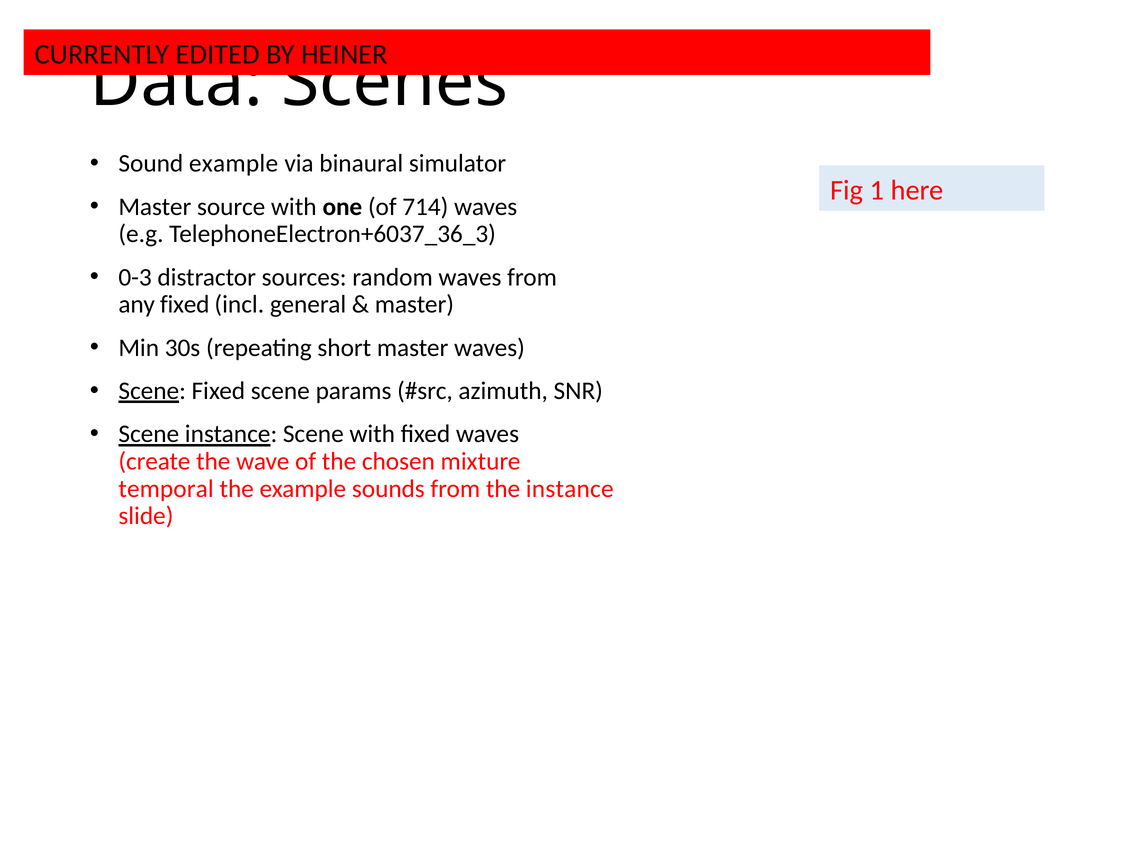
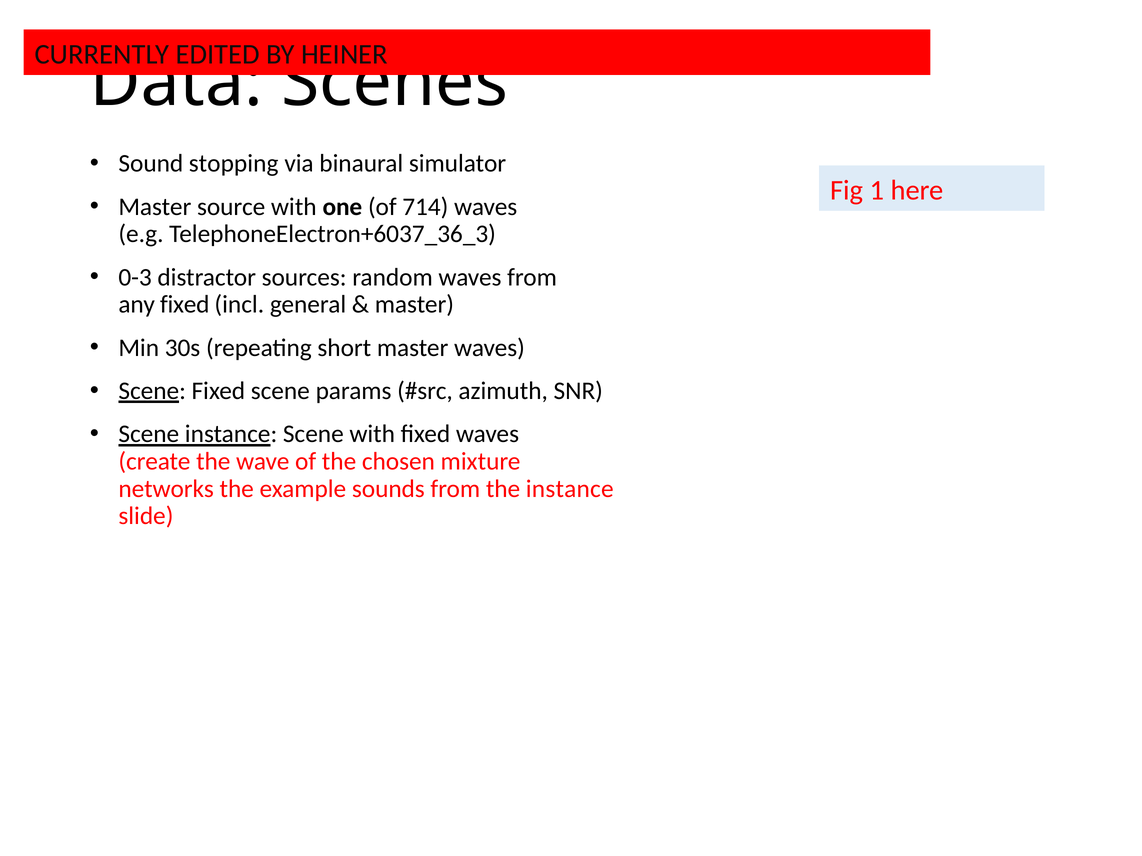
Sound example: example -> stopping (234, 164)
temporal: temporal -> networks (166, 489)
